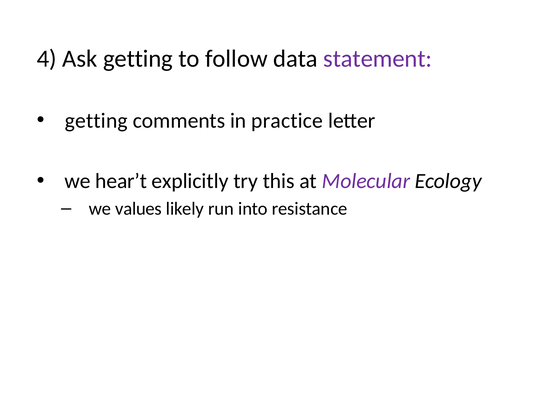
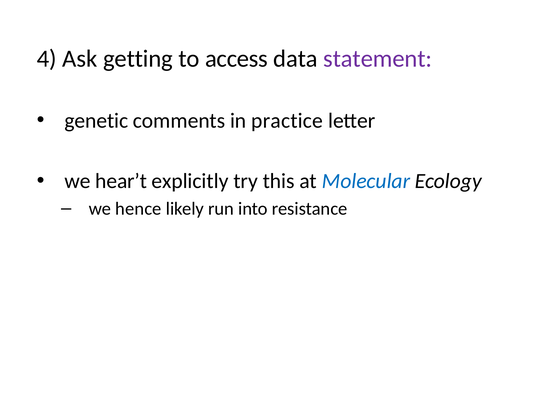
follow: follow -> access (236, 59)
getting: getting -> genetic (96, 121)
Molecular colour: purple -> blue (366, 181)
values: values -> hence (138, 209)
